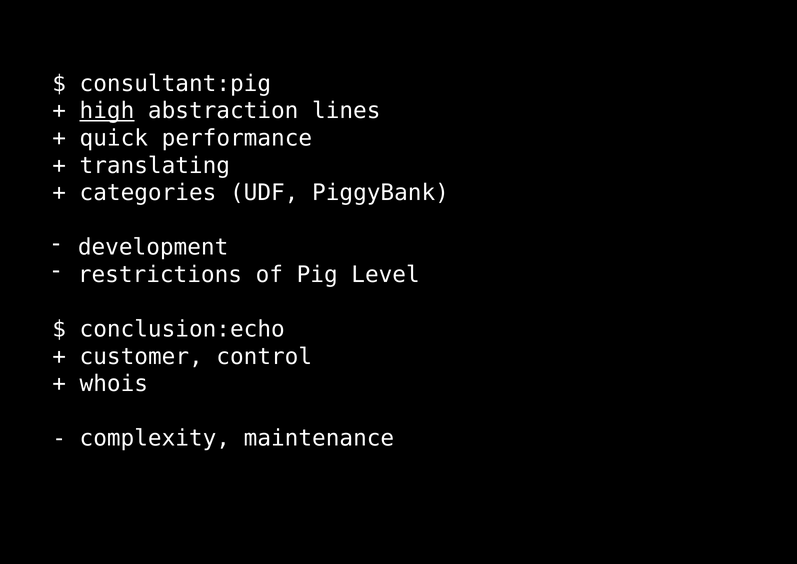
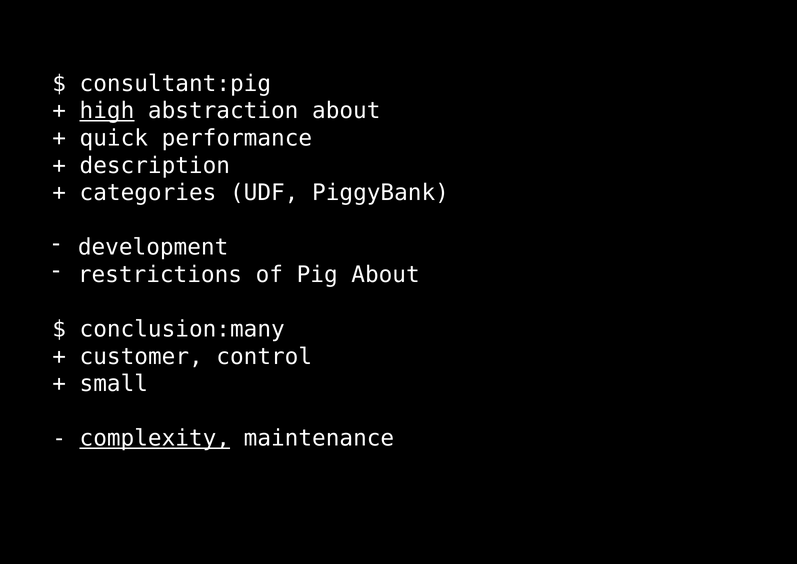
abstraction lines: lines -> about (346, 111)
translating: translating -> description (155, 165)
Pig Level: Level -> About (386, 274)
conclusion:echo: conclusion:echo -> conclusion:many (182, 329)
whois: whois -> small (114, 384)
complexity underline: none -> present (155, 438)
